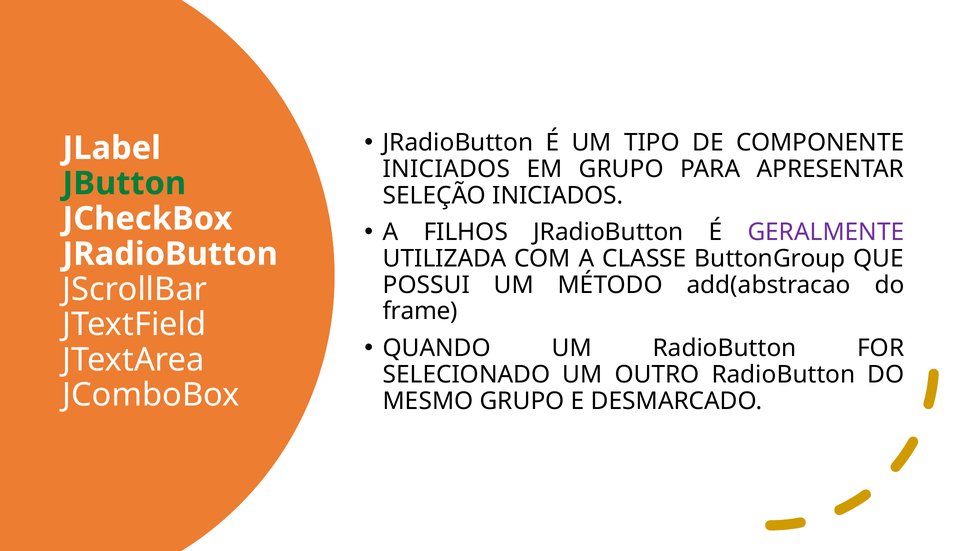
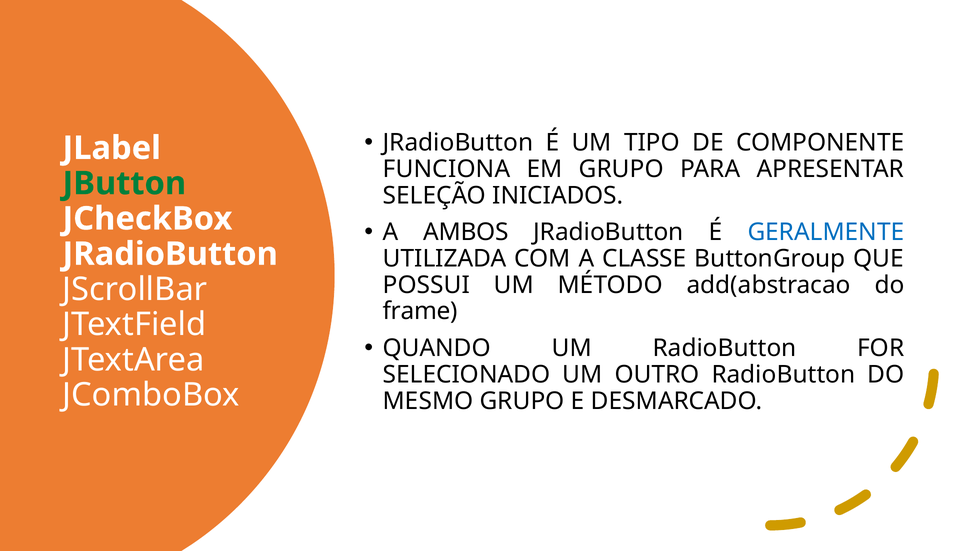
INICIADOS: INICIADOS -> FUNCIONA (446, 169)
FILHOS: FILHOS -> AMBOS (466, 232)
GERALMENTE colour: purple -> blue (826, 232)
